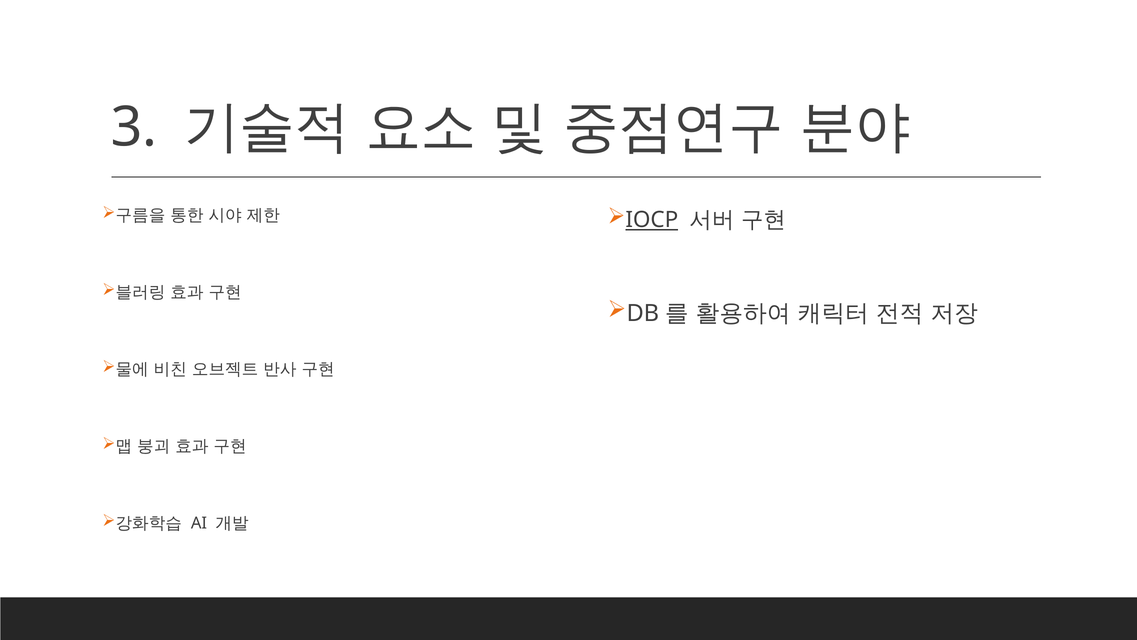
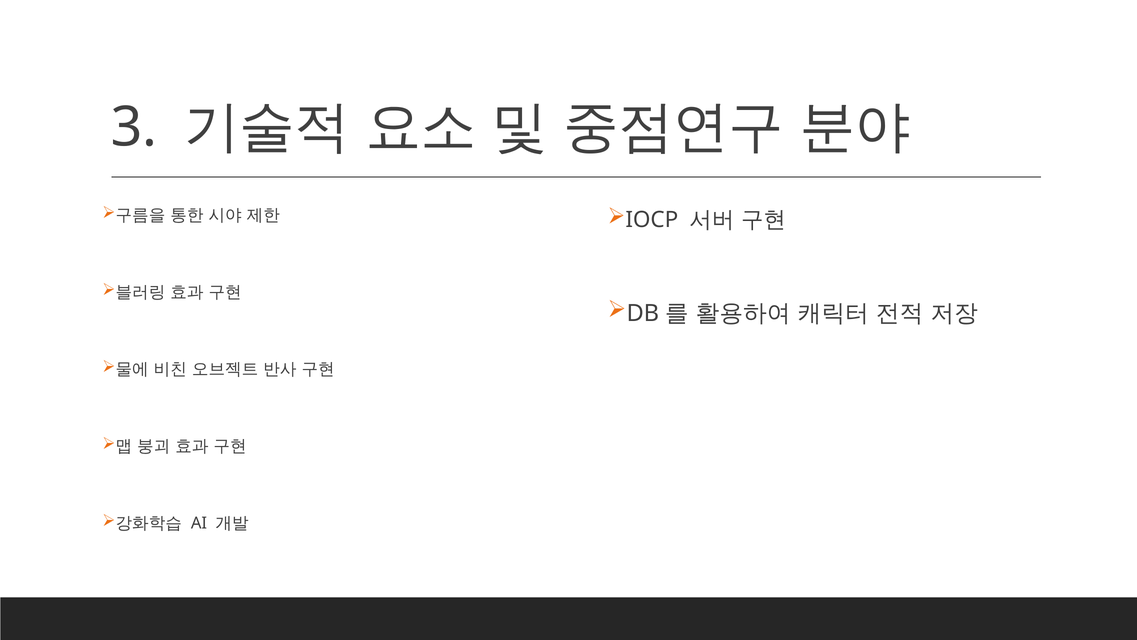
IOCP underline: present -> none (652, 220)
